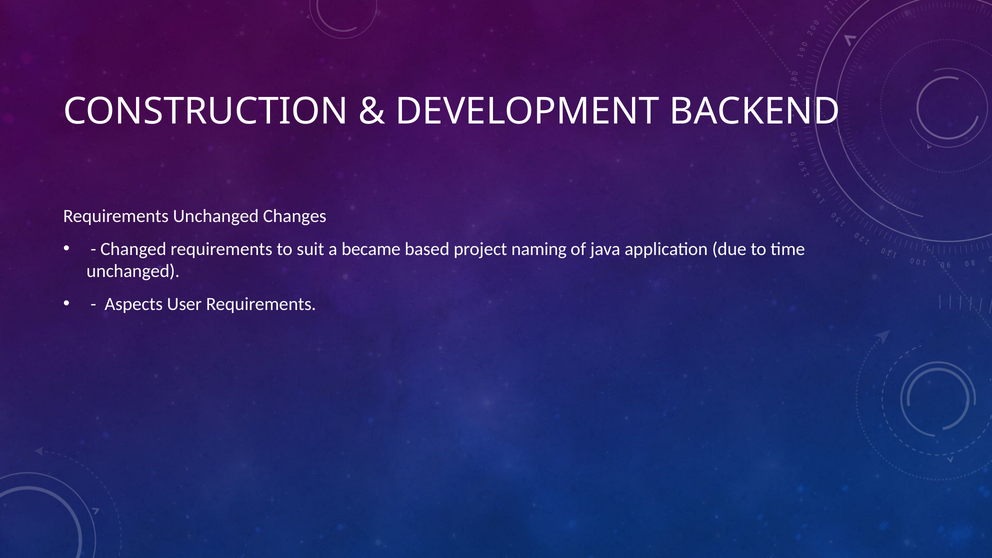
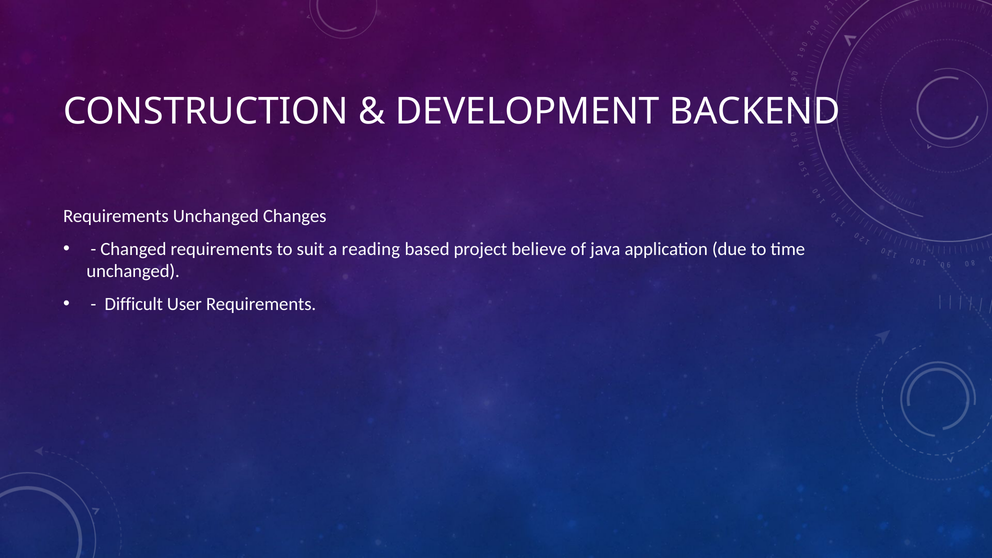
became: became -> reading (371, 249)
naming: naming -> believe (539, 249)
Aspects: Aspects -> Difficult (134, 304)
